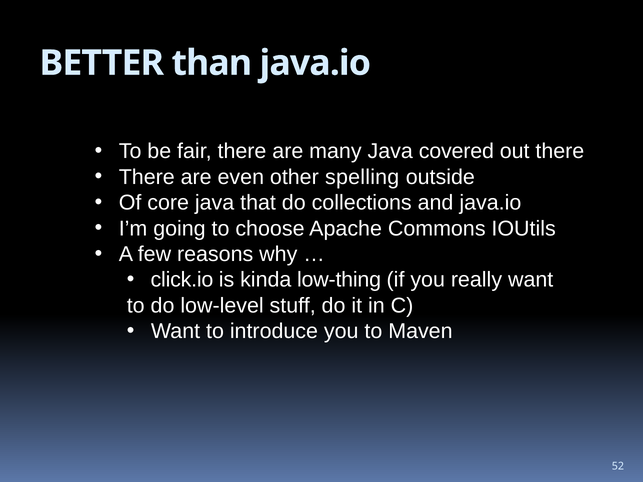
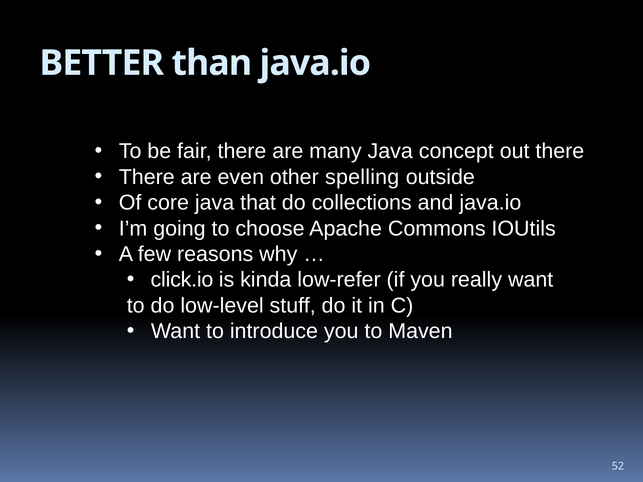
covered: covered -> concept (456, 151)
low-thing: low-thing -> low-refer (339, 280)
